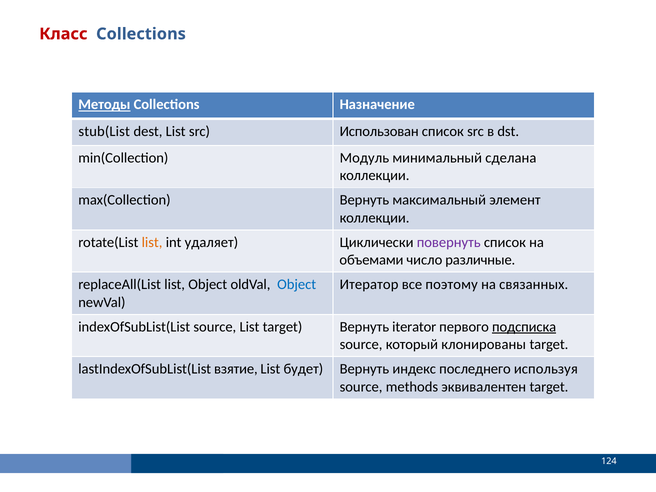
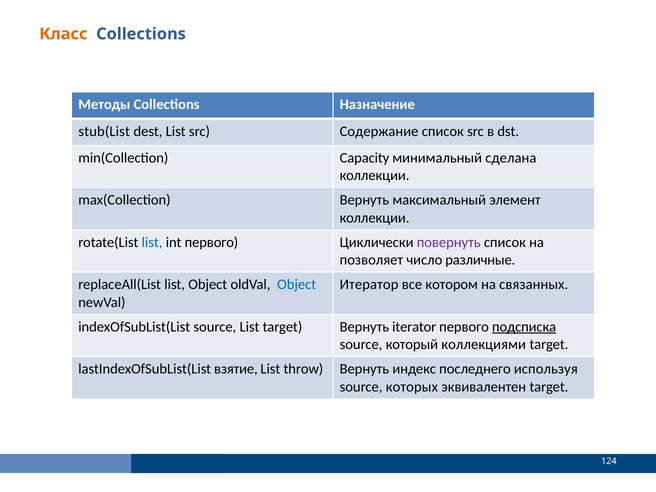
Класс colour: red -> orange (63, 34)
Методы underline: present -> none (104, 105)
Использован: Использован -> Содержание (379, 131)
Модуль: Модуль -> Capacity (364, 158)
list colour: orange -> blue (152, 242)
int удаляет: удаляет -> первого (211, 242)
объемами: объемами -> позволяет (371, 260)
поэтому: поэтому -> котором (452, 285)
клонированы: клонированы -> коллекциями (484, 345)
будет: будет -> throw (303, 369)
methods: methods -> которых (412, 387)
